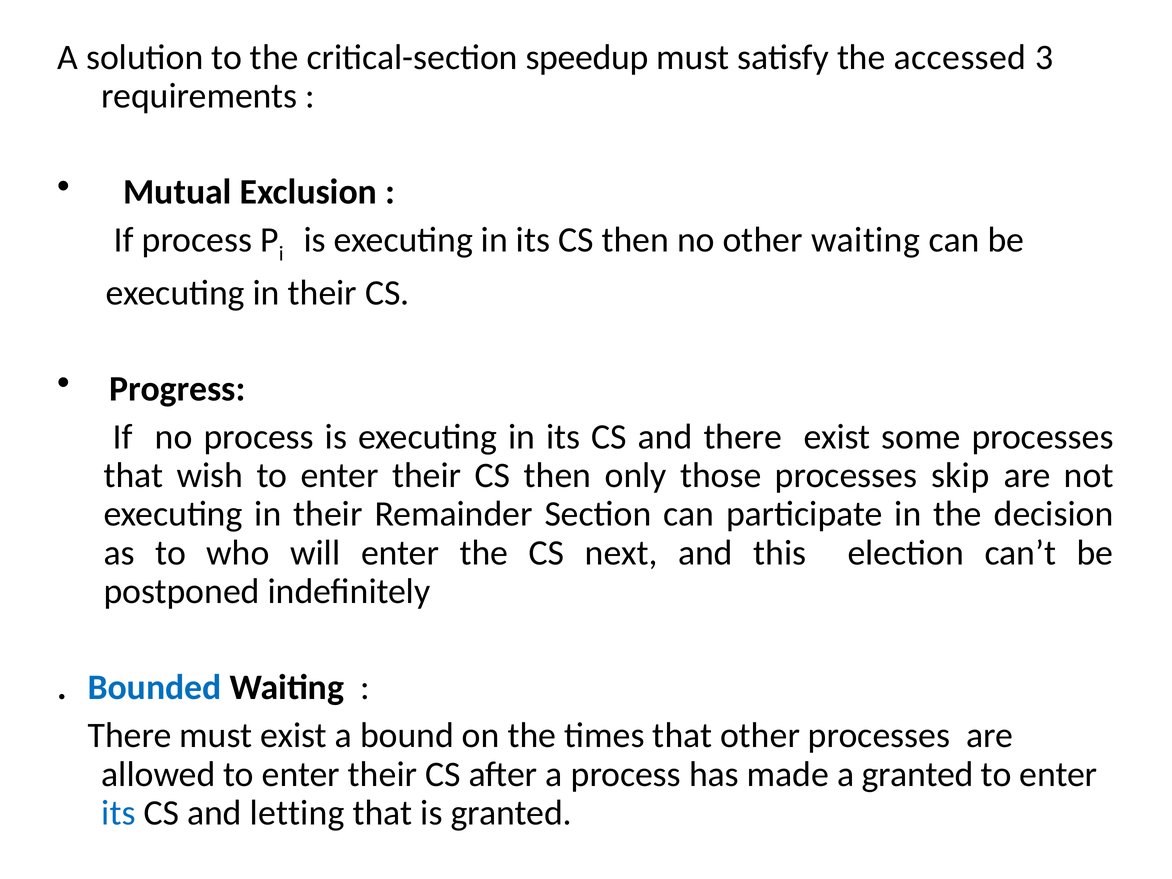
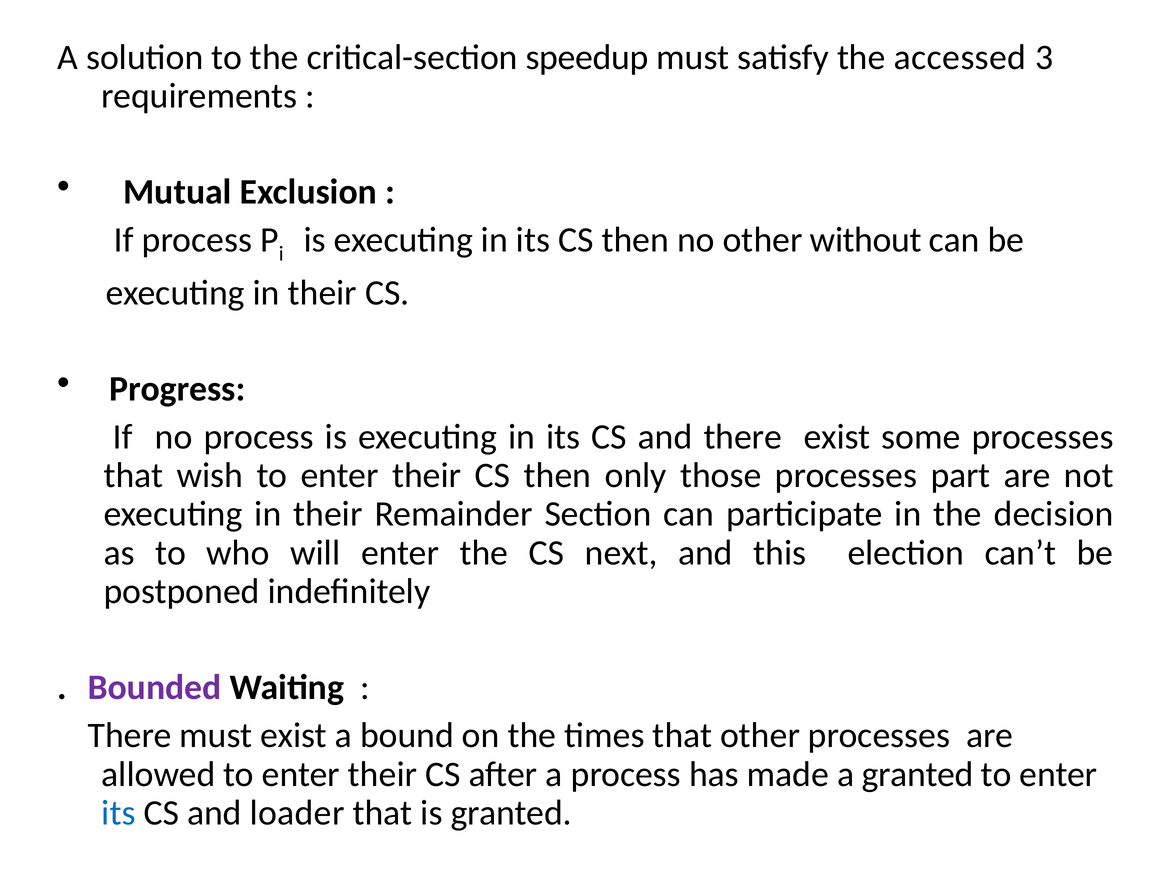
other waiting: waiting -> without (866, 240)
skip: skip -> part (960, 475)
Bounded colour: blue -> purple (155, 688)
letting: letting -> loader (297, 813)
